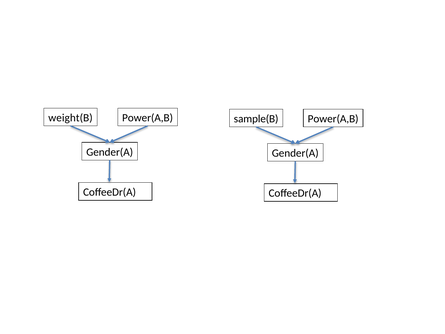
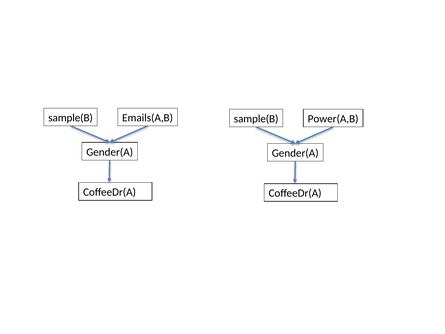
weight(B: weight(B -> sample(B (71, 118)
Power(A,B: Power(A,B -> Emails(A,B (148, 118)
